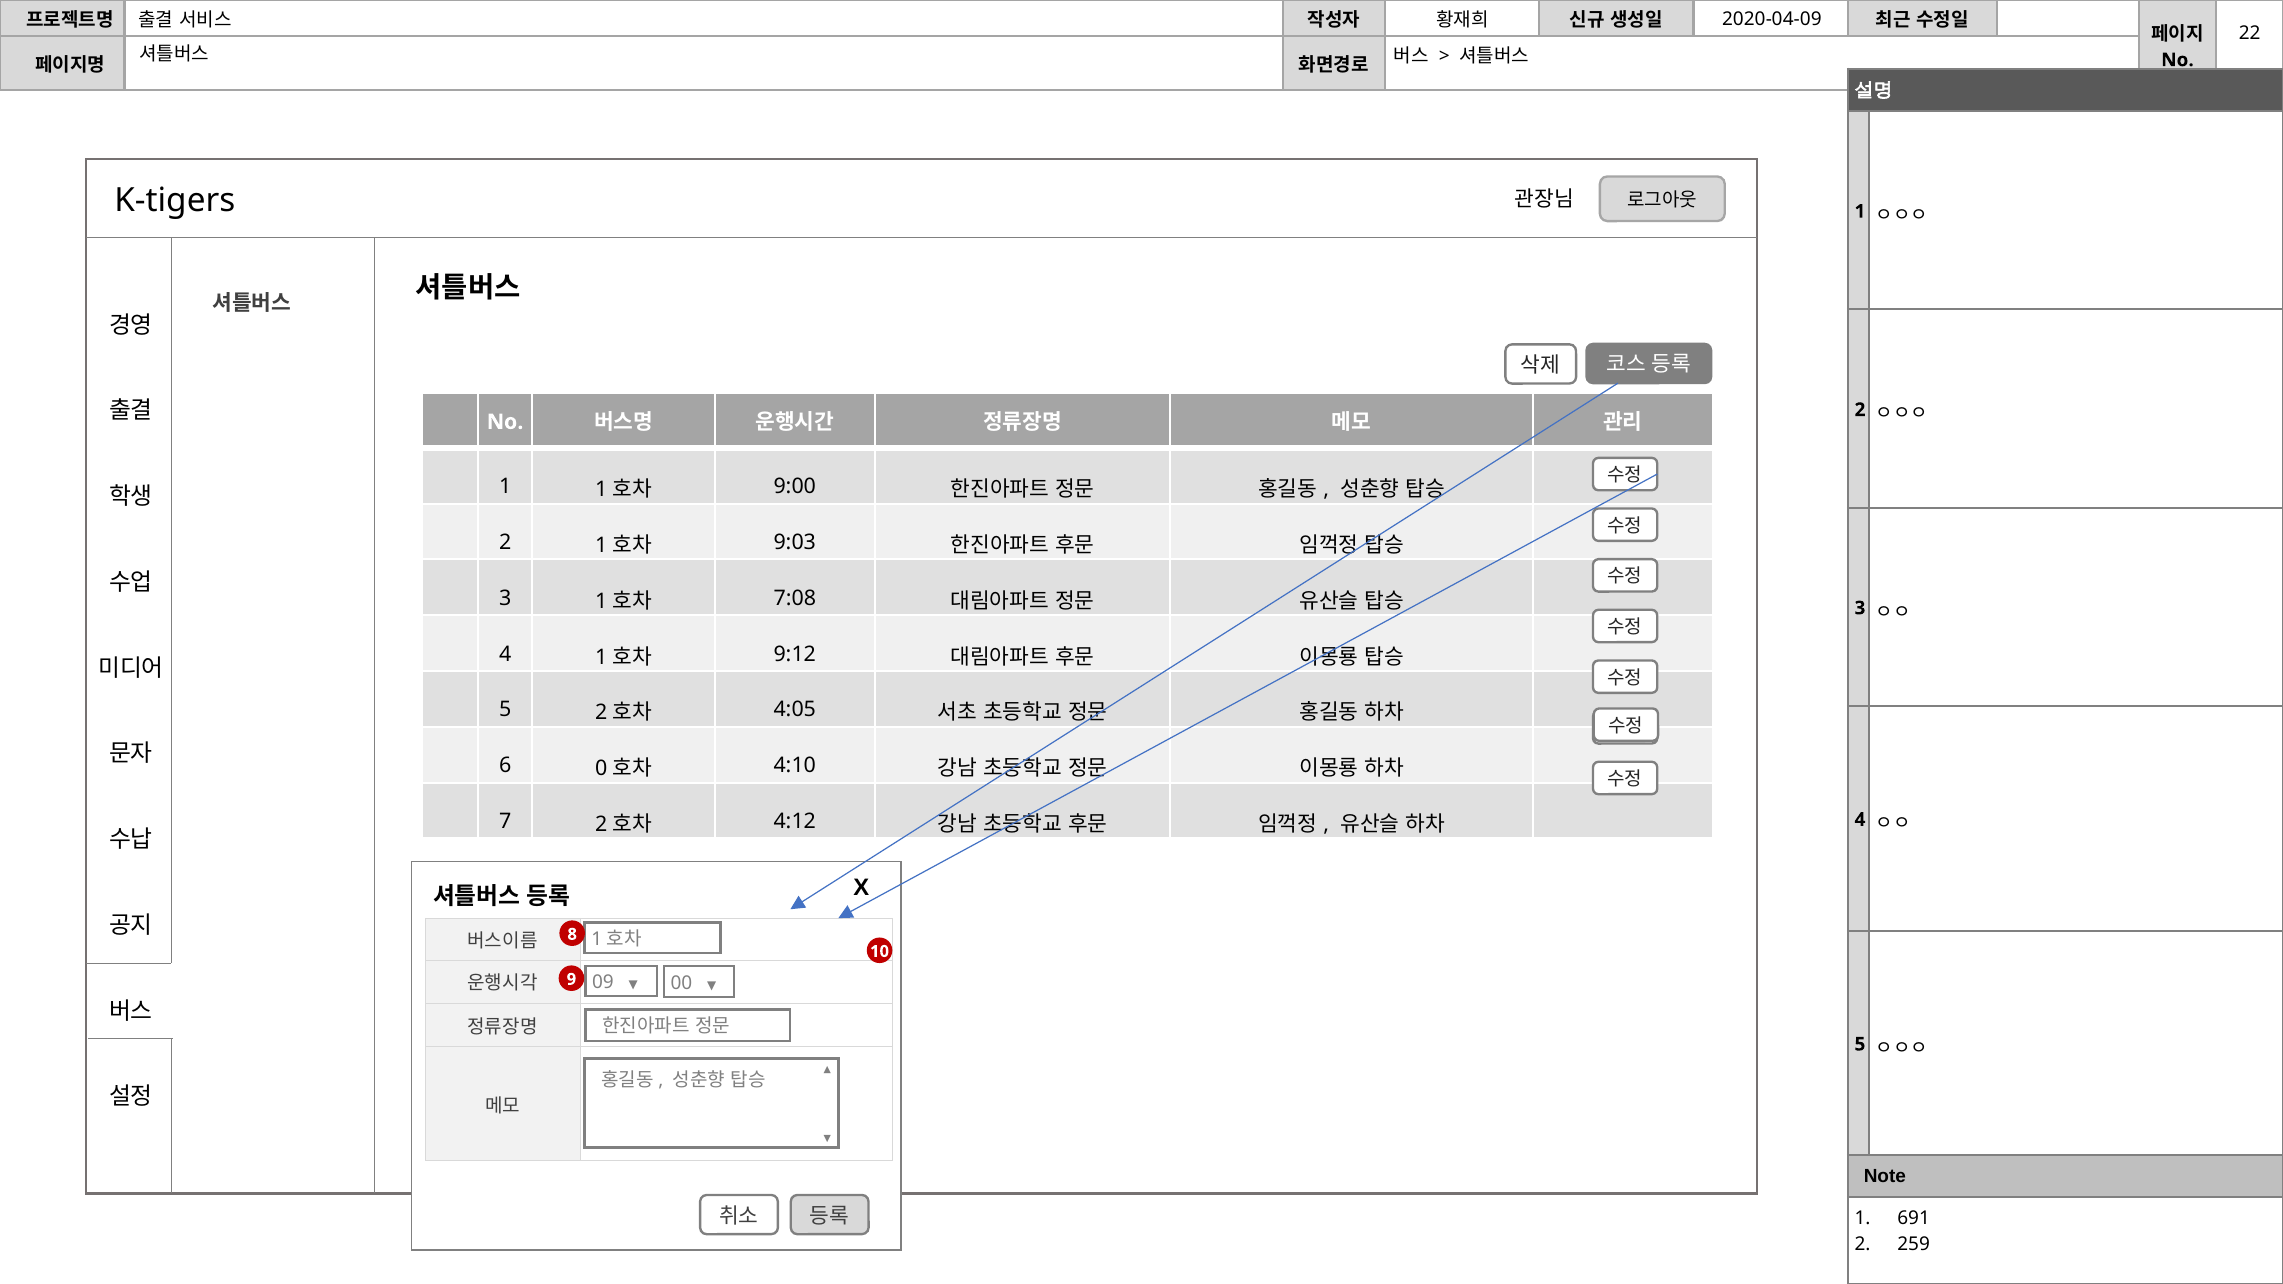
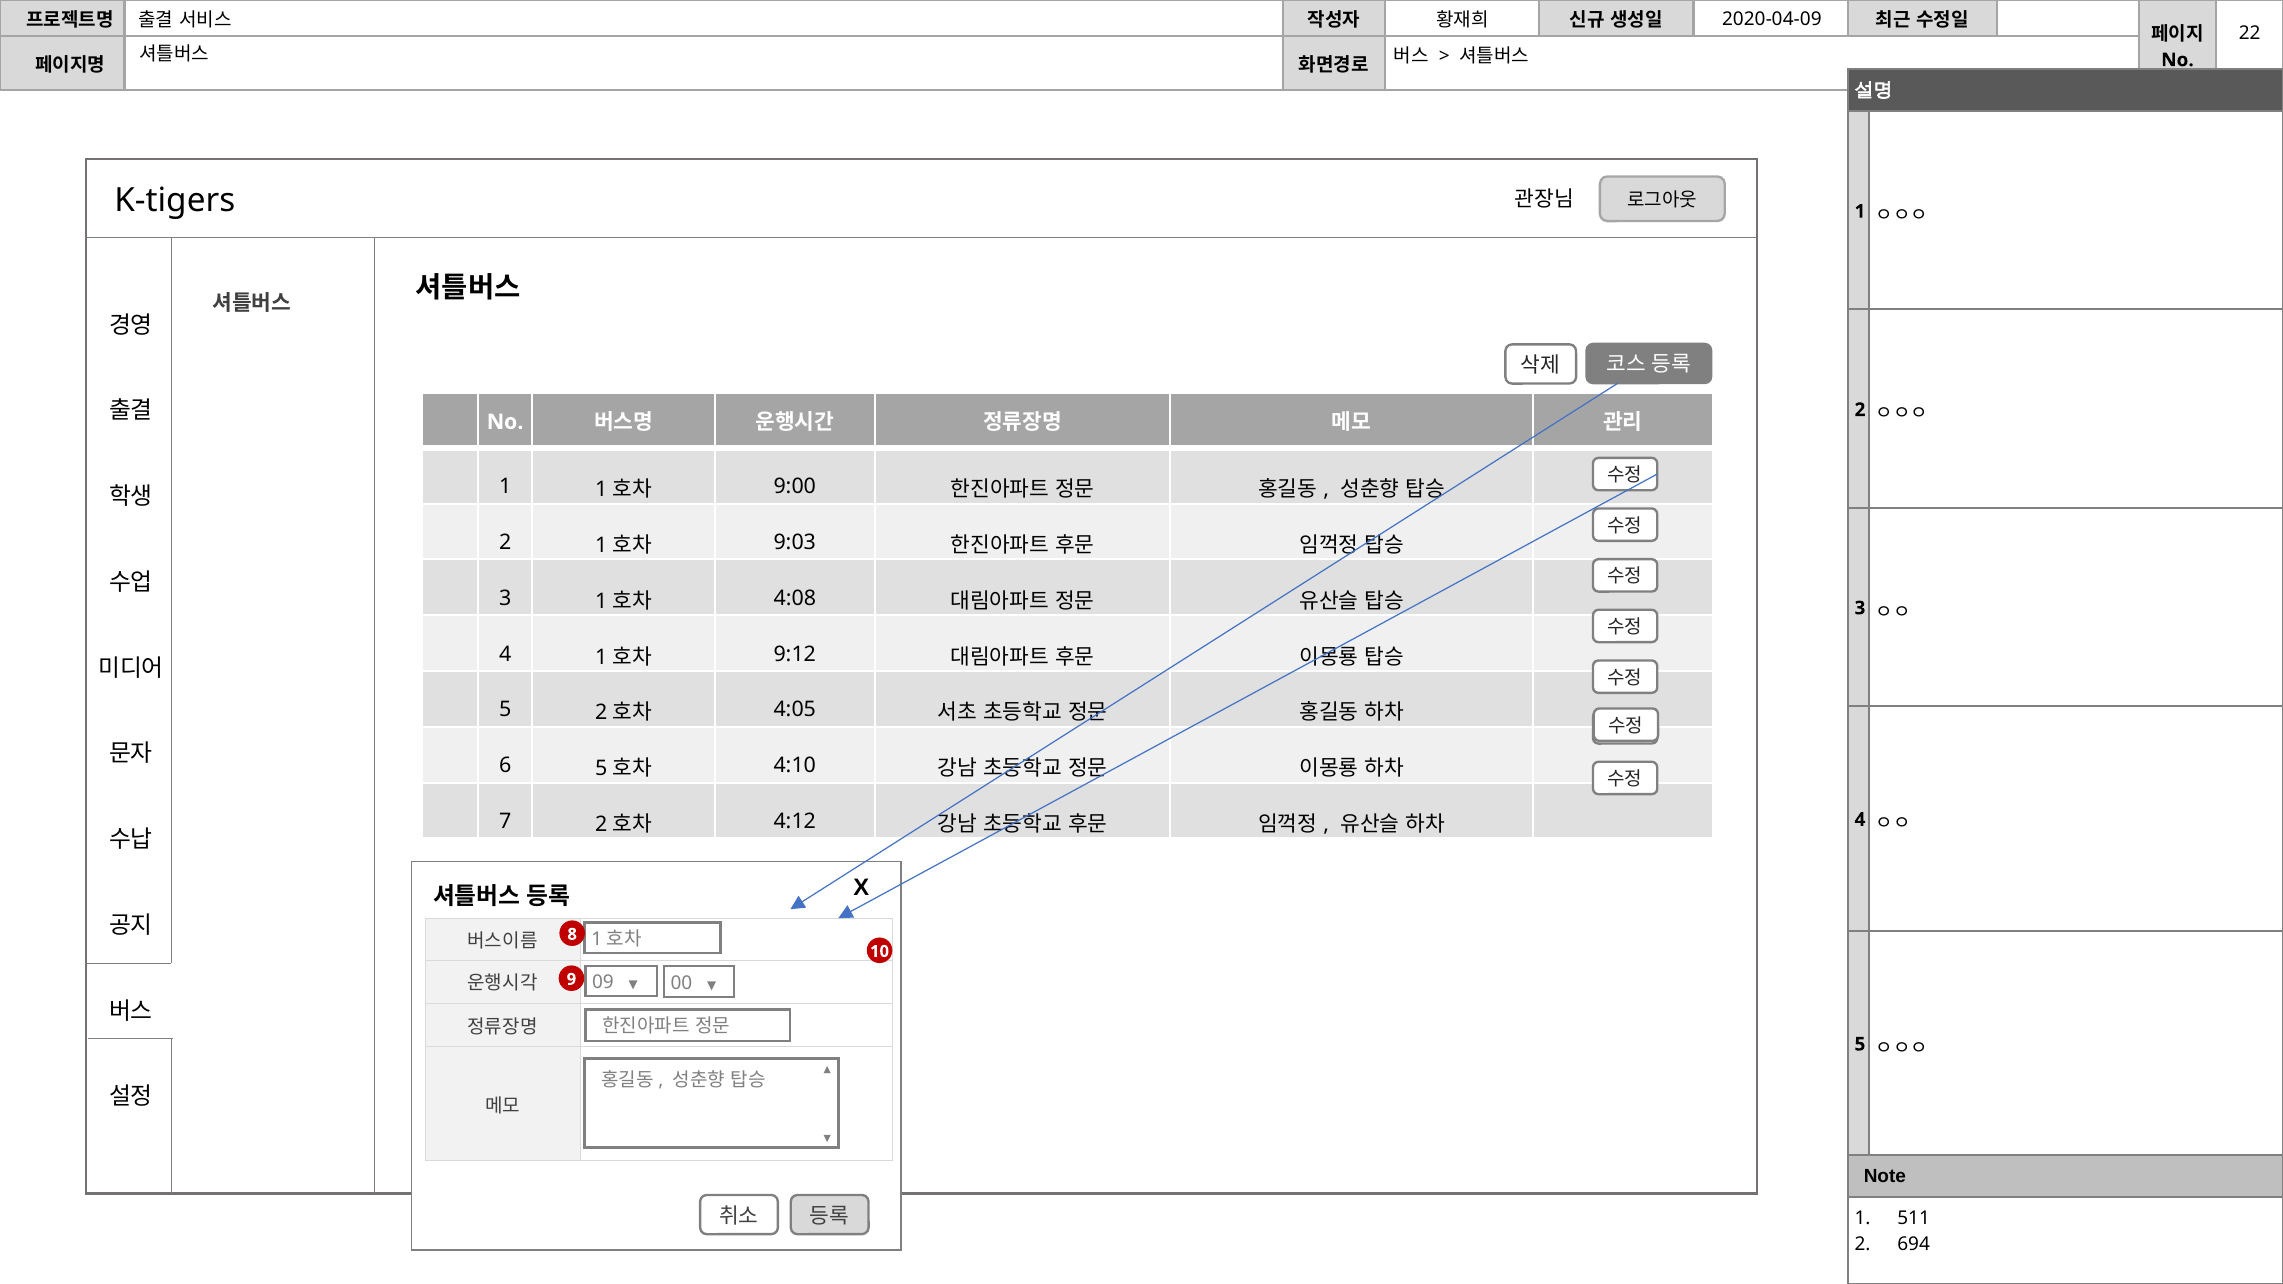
7:08: 7:08 -> 4:08 (795, 598)
6 0: 0 -> 5 (601, 769)
691: 691 -> 511 (1914, 1218)
259: 259 -> 694 (1914, 1244)
